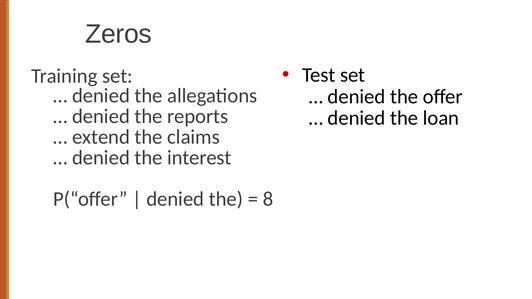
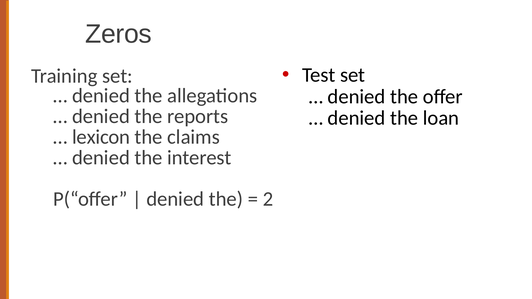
extend: extend -> lexicon (101, 137)
8: 8 -> 2 (268, 199)
